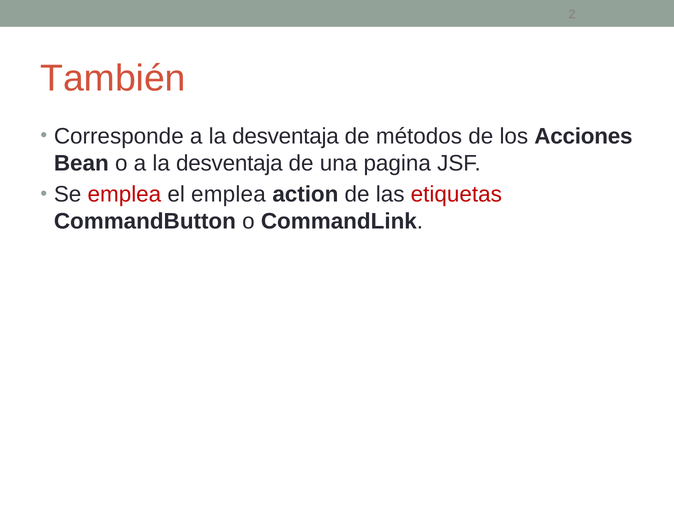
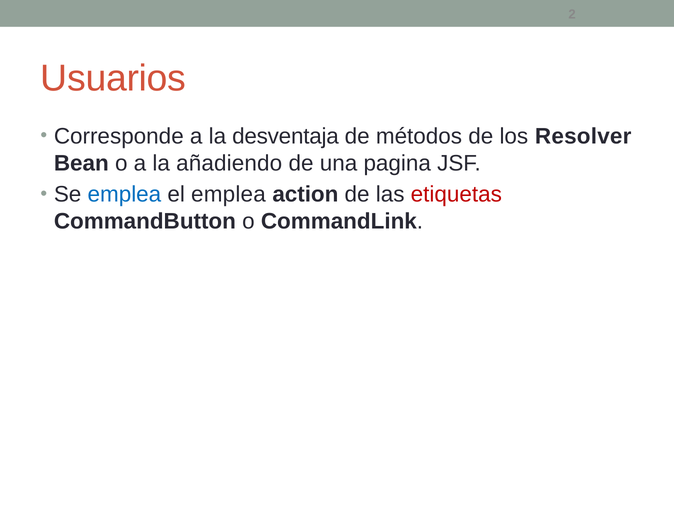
También: También -> Usuarios (113, 78)
Acciones: Acciones -> Resolver (583, 136)
o a la desventaja: desventaja -> añadiendo (229, 163)
emplea colour: red -> blue (124, 195)
